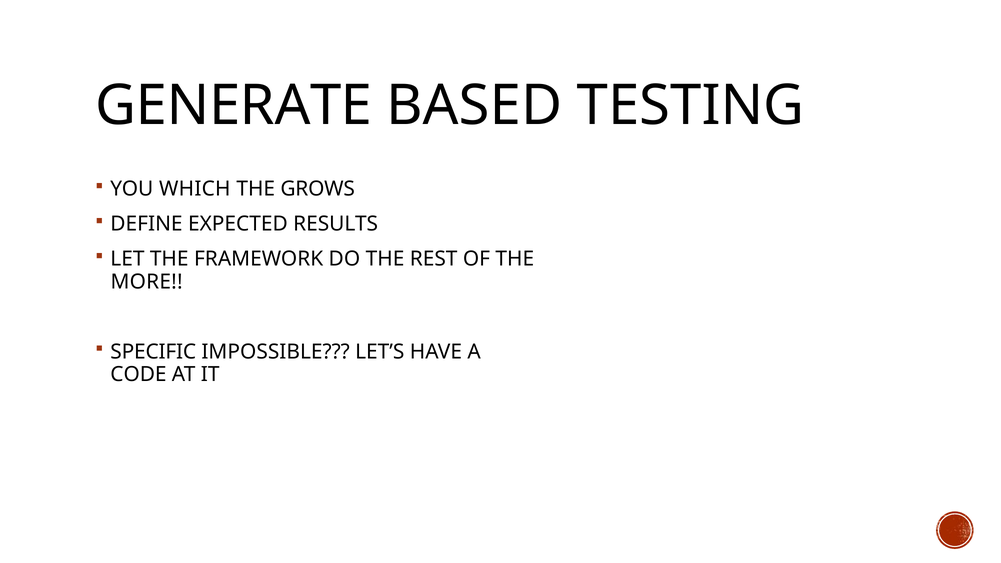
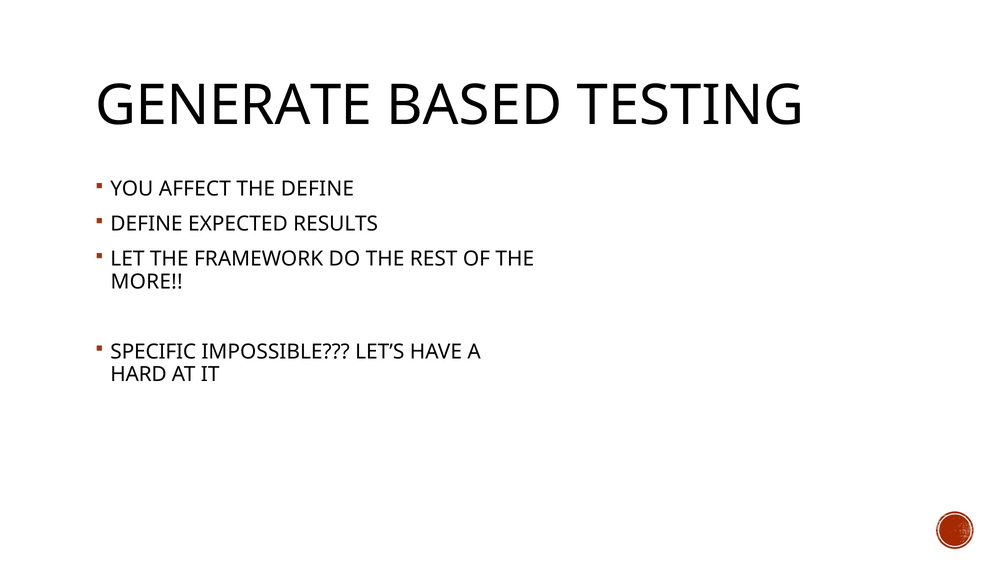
WHICH: WHICH -> AFFECT (195, 189)
THE GROWS: GROWS -> DEFINE (317, 189)
CODE: CODE -> HARD (139, 374)
